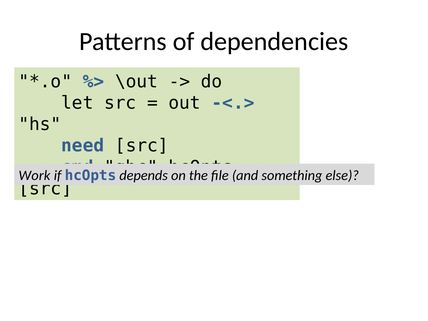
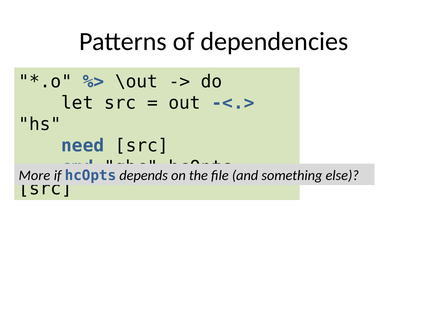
Work: Work -> More (34, 175)
